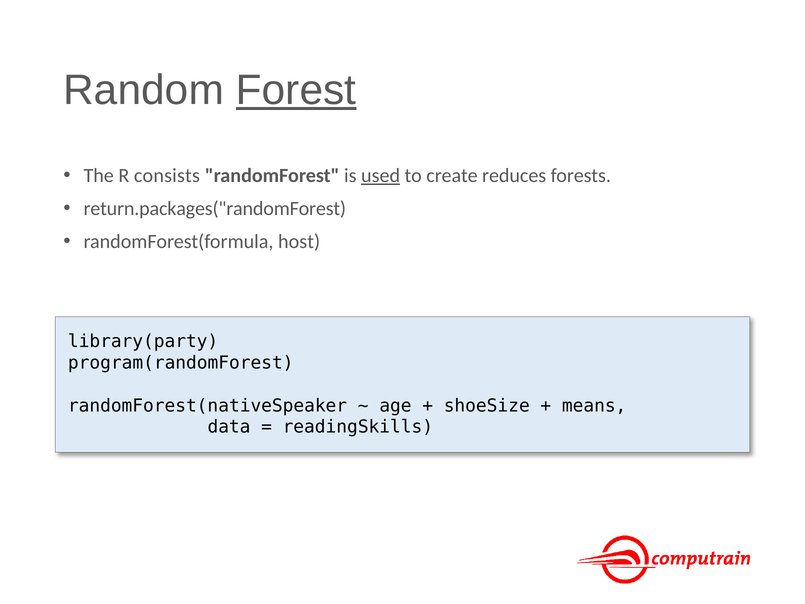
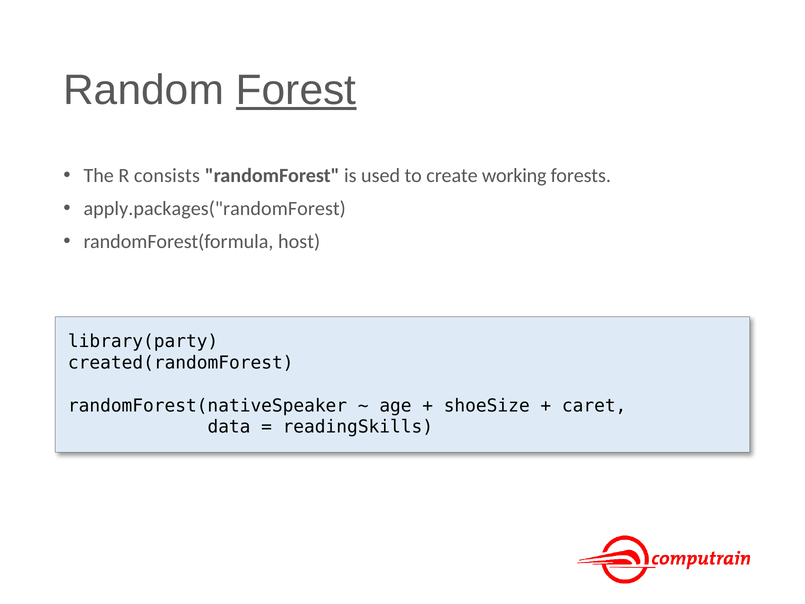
used underline: present -> none (381, 175)
reduces: reduces -> working (514, 175)
return.packages("randomForest: return.packages("randomForest -> apply.packages("randomForest (215, 208)
program(randomForest: program(randomForest -> created(randomForest (181, 363)
means: means -> caret (594, 405)
